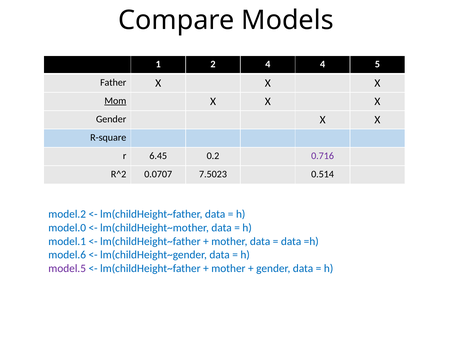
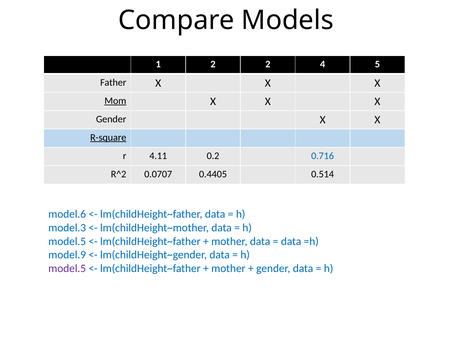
2 4: 4 -> 2 (268, 64)
R-square underline: none -> present (108, 137)
6.45: 6.45 -> 4.11 (158, 156)
0.716 colour: purple -> blue (323, 156)
7.5023: 7.5023 -> 0.4405 (213, 174)
model.2: model.2 -> model.6 (67, 214)
model.0: model.0 -> model.3 (67, 228)
model.1: model.1 -> model.5 (67, 241)
model.6: model.6 -> model.9 (67, 255)
